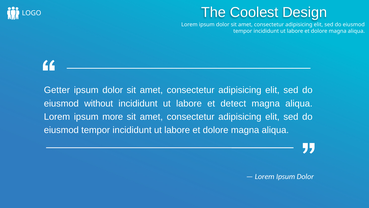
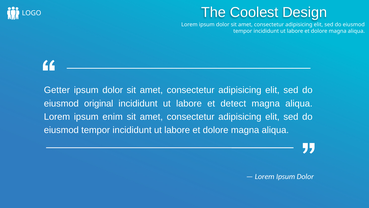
without: without -> original (99, 103)
more: more -> enim (113, 117)
